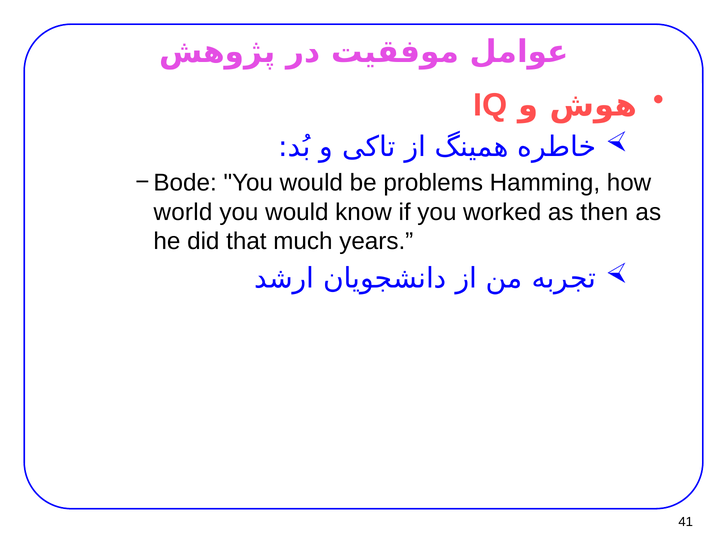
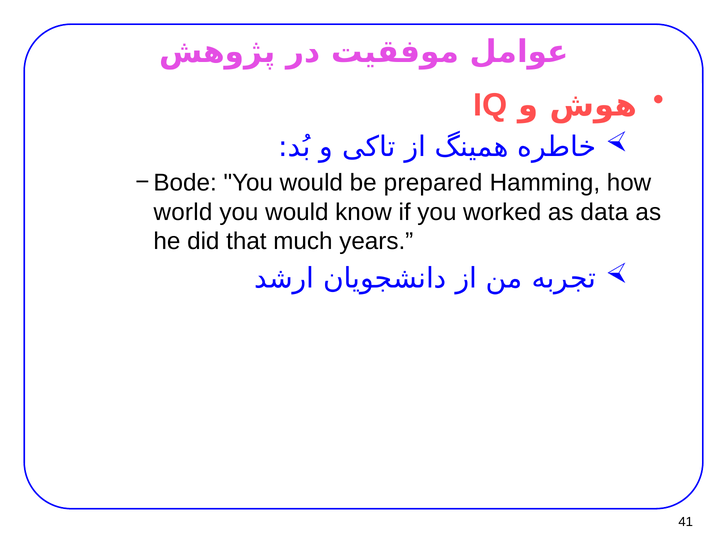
problems: problems -> prepared (433, 183)
then: then -> data (604, 212)
